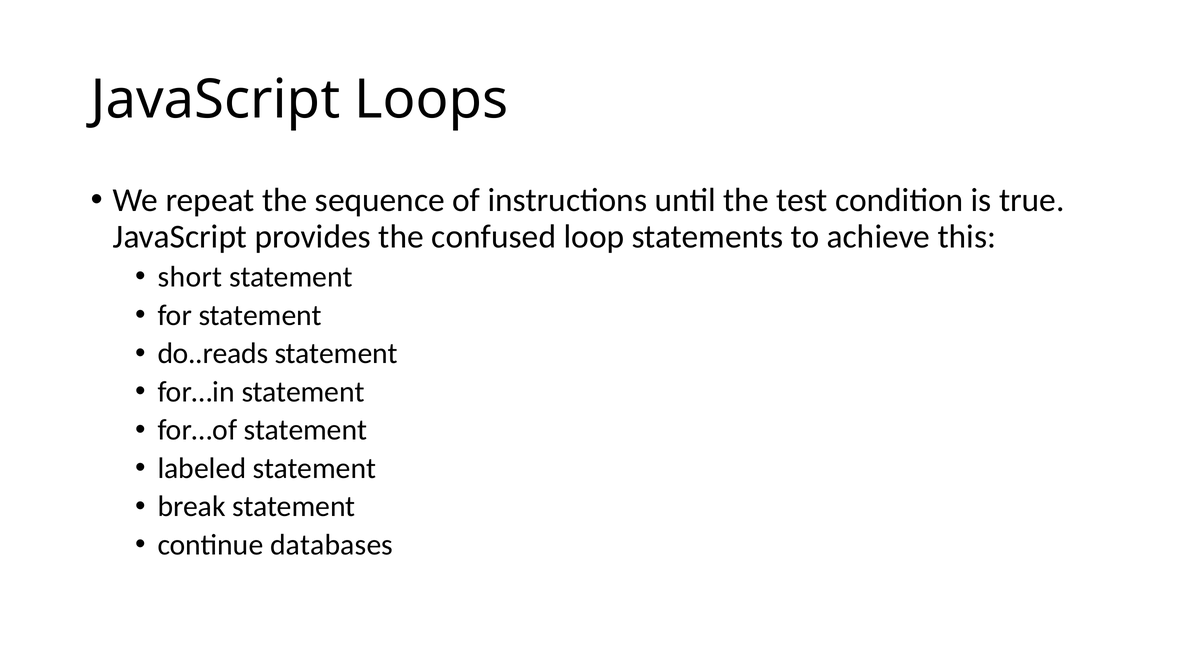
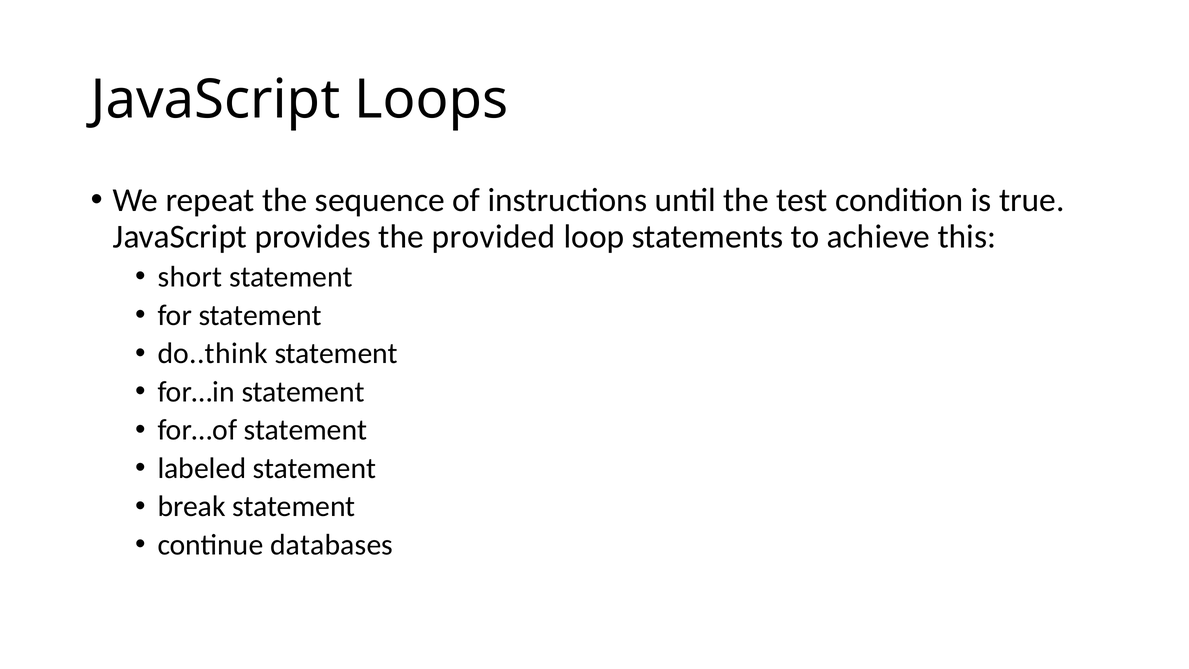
confused: confused -> provided (494, 237)
do..reads: do..reads -> do..think (213, 353)
